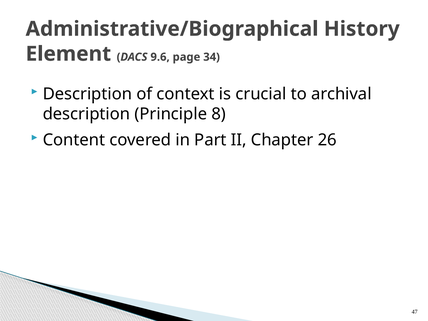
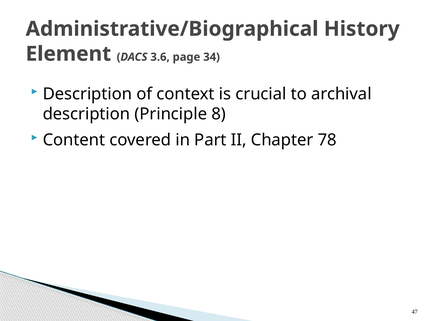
9.6: 9.6 -> 3.6 (160, 57)
26: 26 -> 78 (327, 140)
